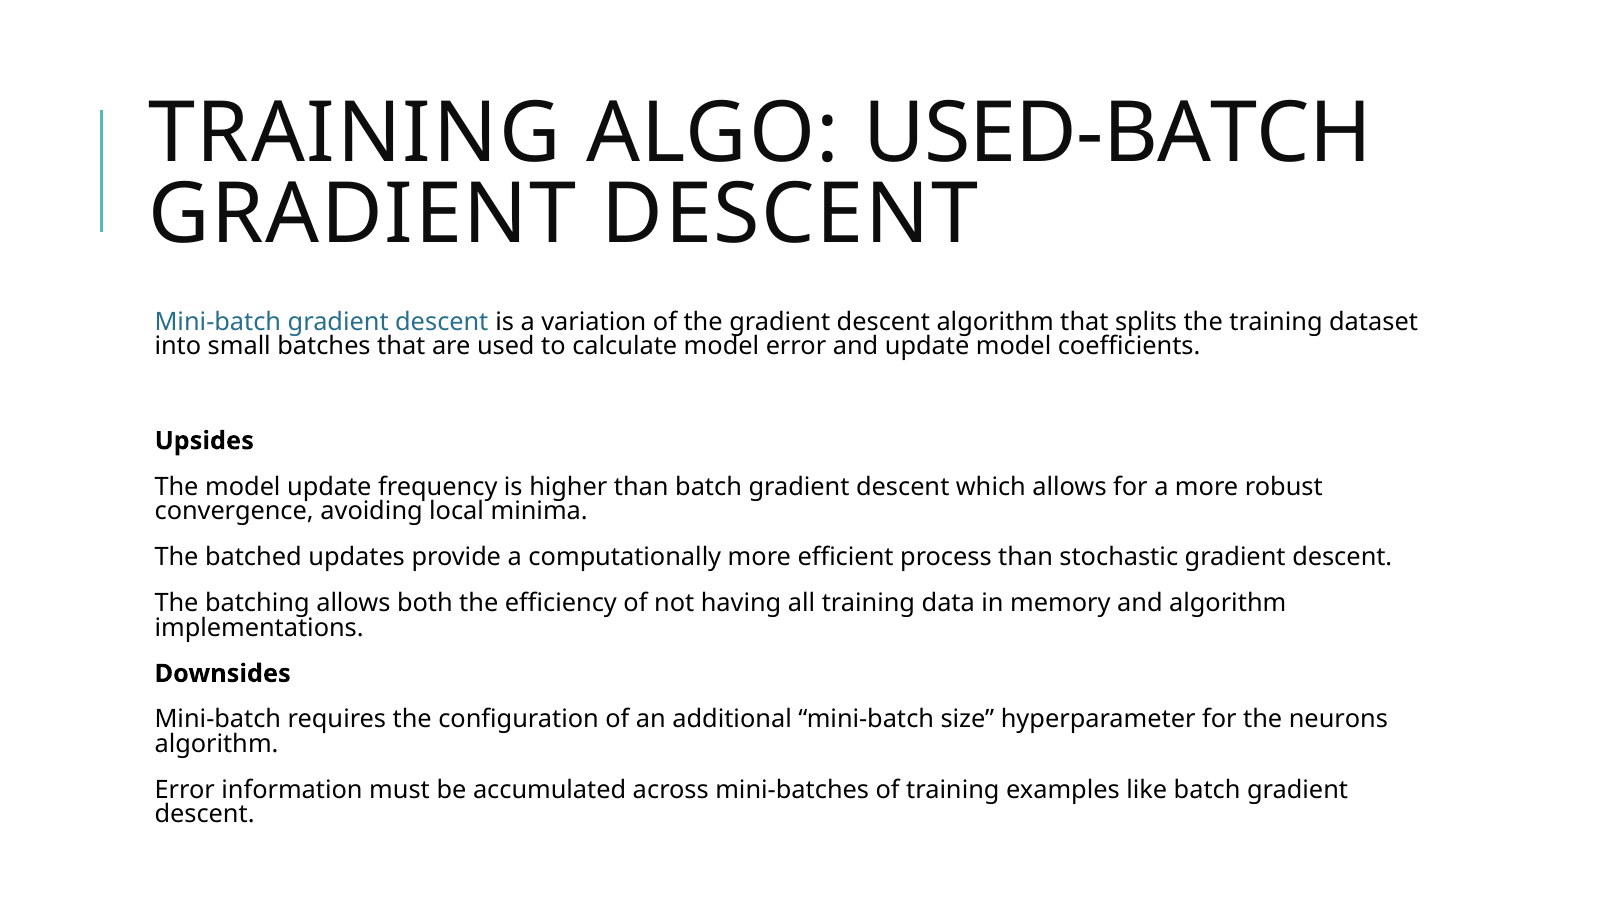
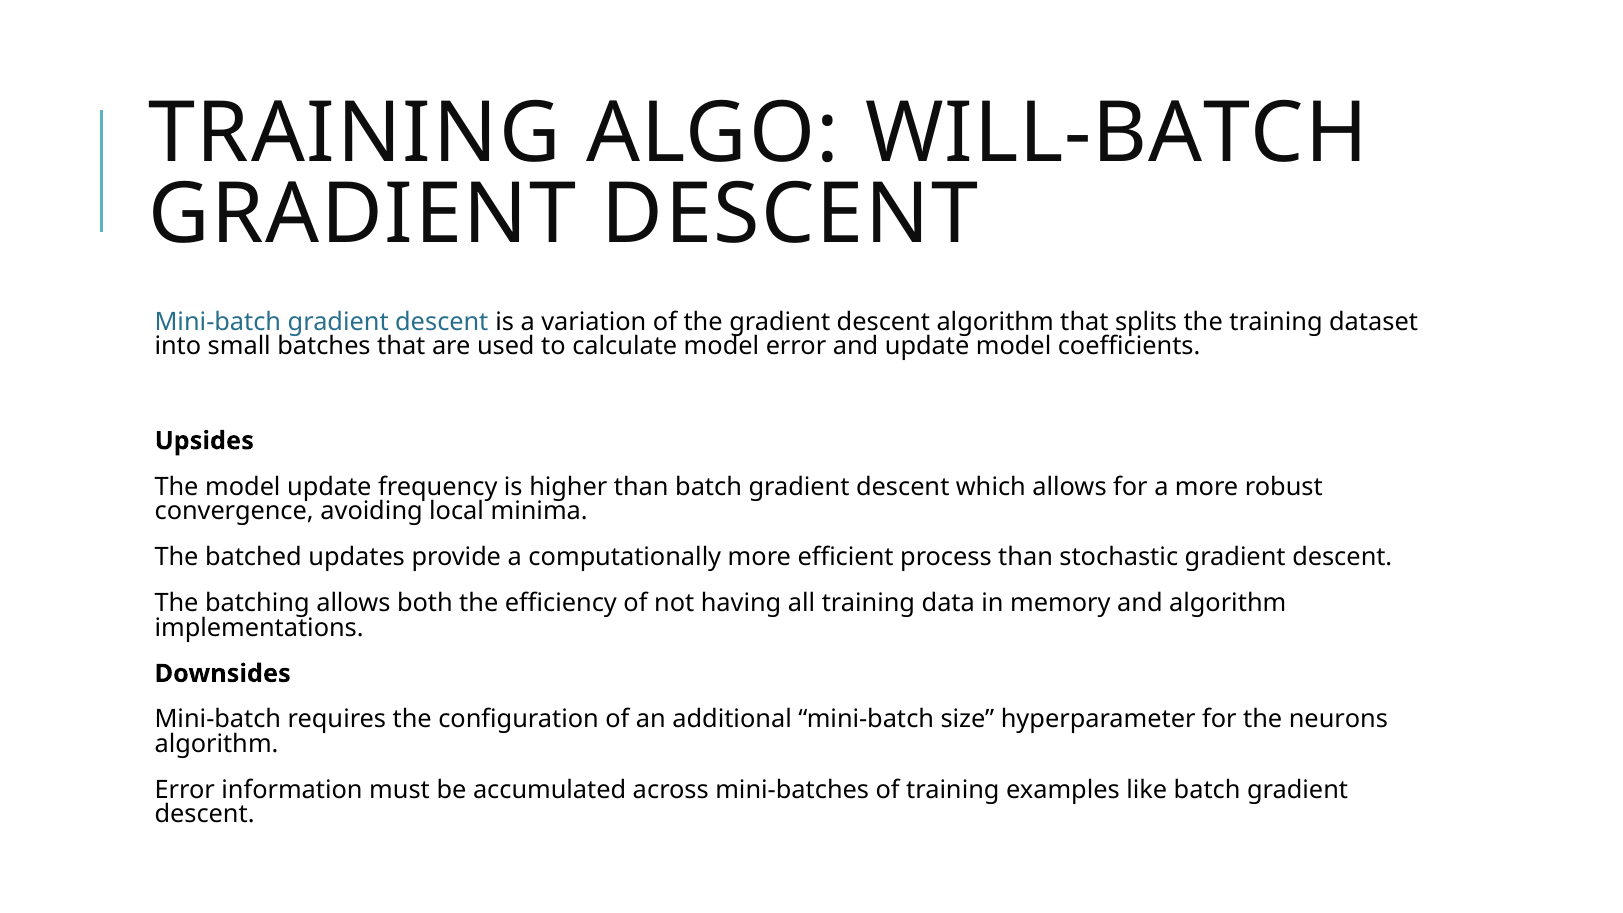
USED-BATCH: USED-BATCH -> WILL-BATCH (1117, 134)
